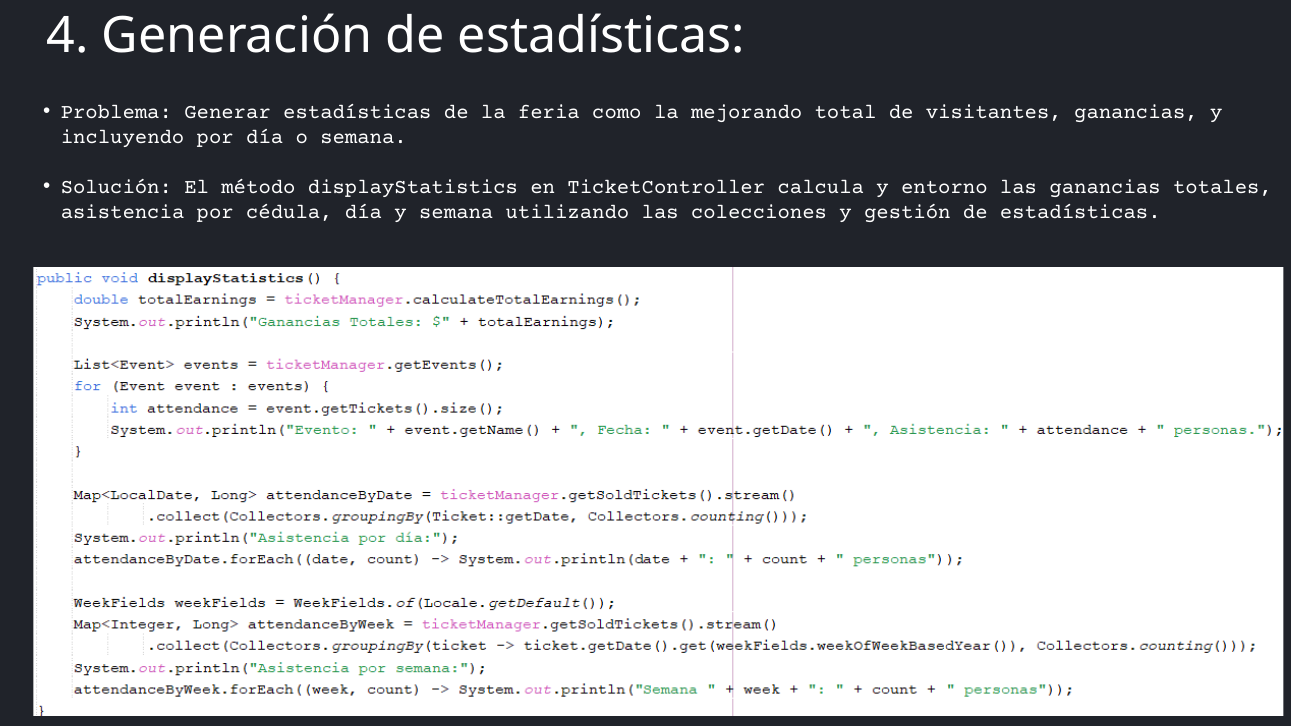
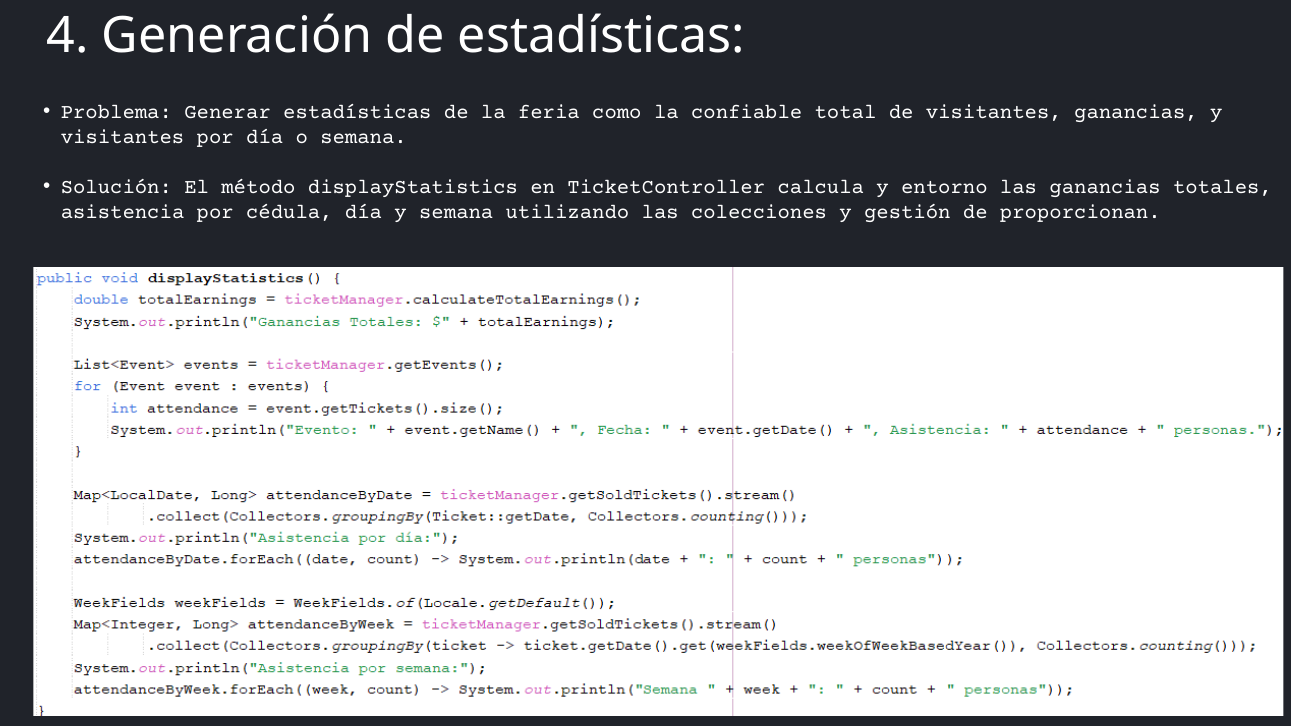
mejorando: mejorando -> confiable (747, 112)
incluyendo: incluyendo -> visitantes (123, 137)
estadísticas: estadísticas -> proporcionan (1080, 212)
